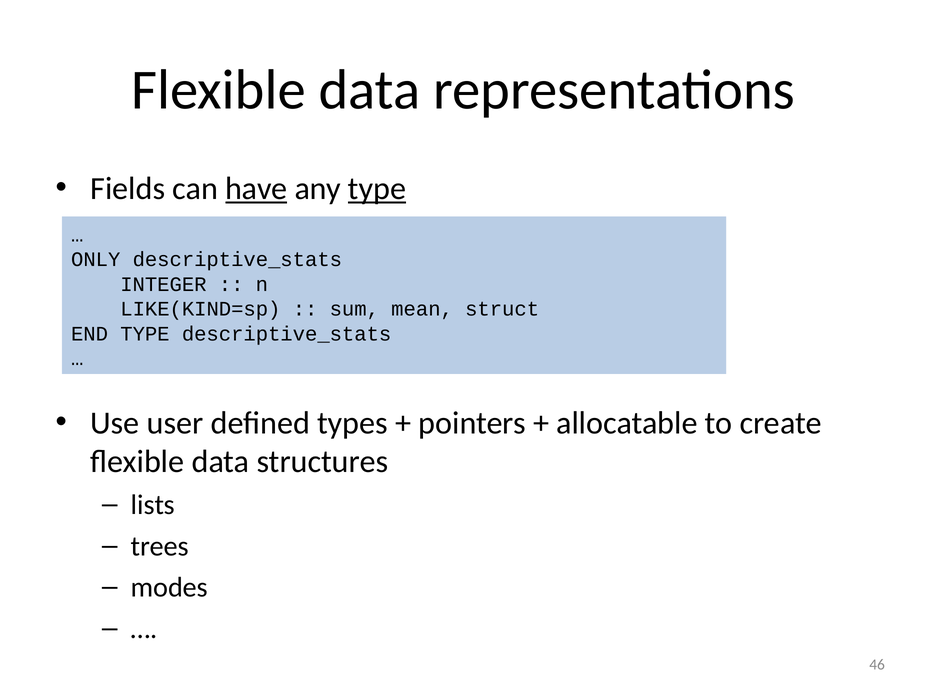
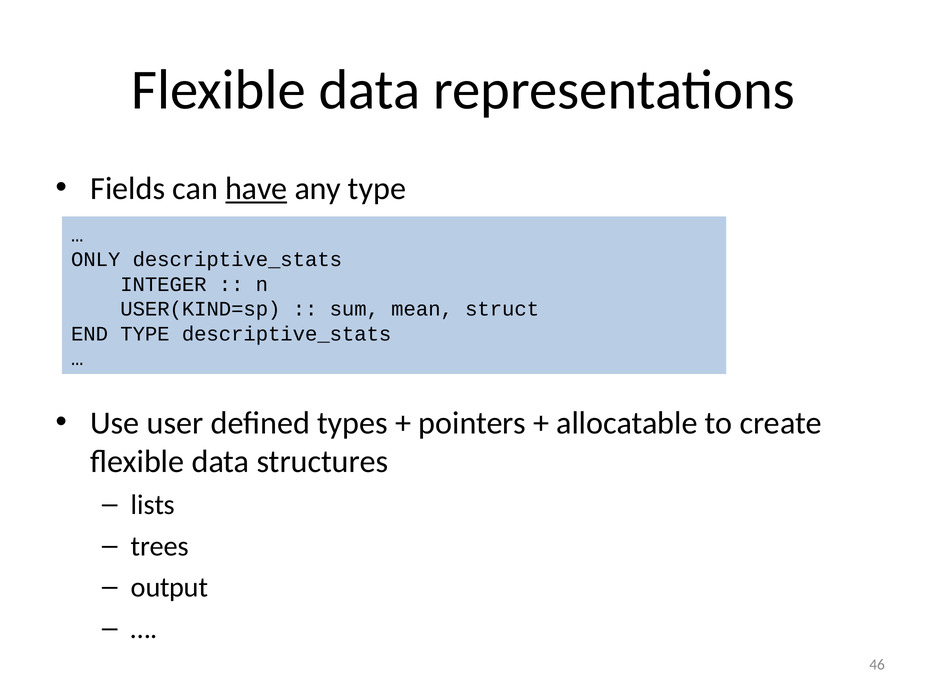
type underline: present -> none (377, 188)
LIKE(KIND=sp: LIKE(KIND=sp -> USER(KIND=sp (200, 309)
modes: modes -> output (169, 587)
